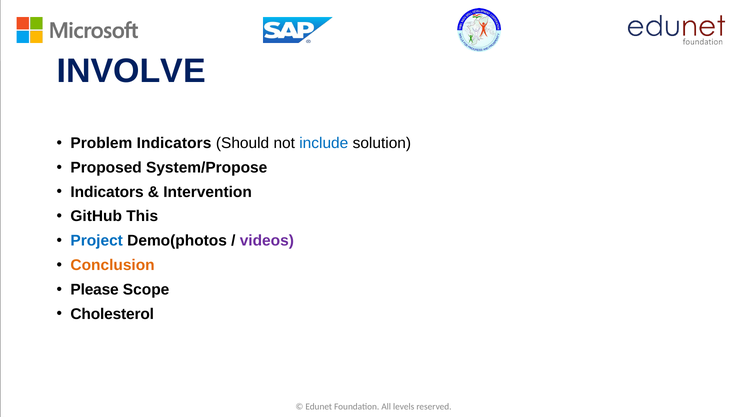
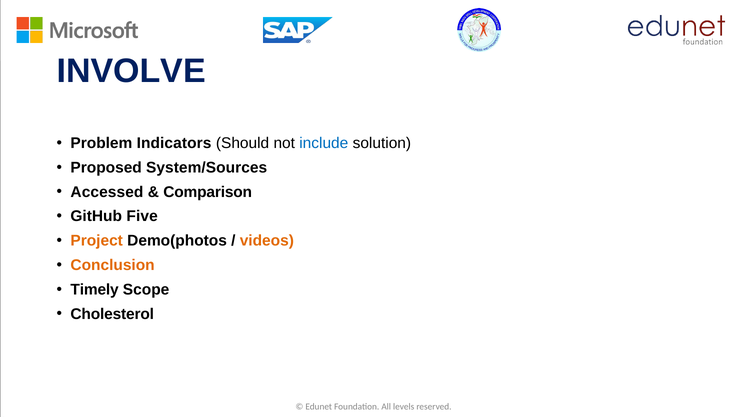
System/Propose: System/Propose -> System/Sources (207, 168)
Indicators: Indicators -> Accessed (107, 192)
Intervention: Intervention -> Comparison (208, 192)
This: This -> Five (142, 217)
Project colour: blue -> orange (97, 241)
videos colour: purple -> orange (267, 241)
Please: Please -> Timely (95, 290)
